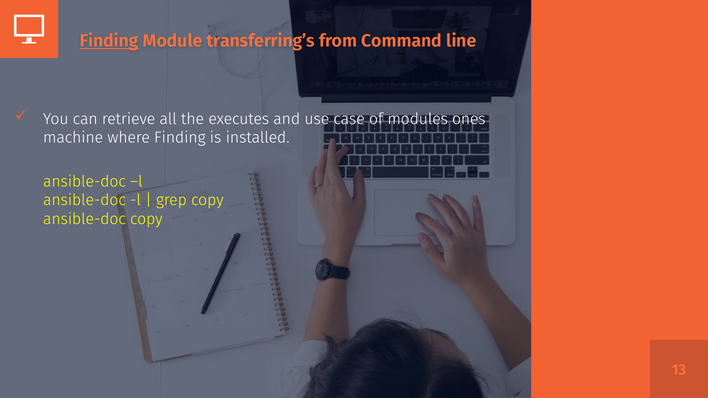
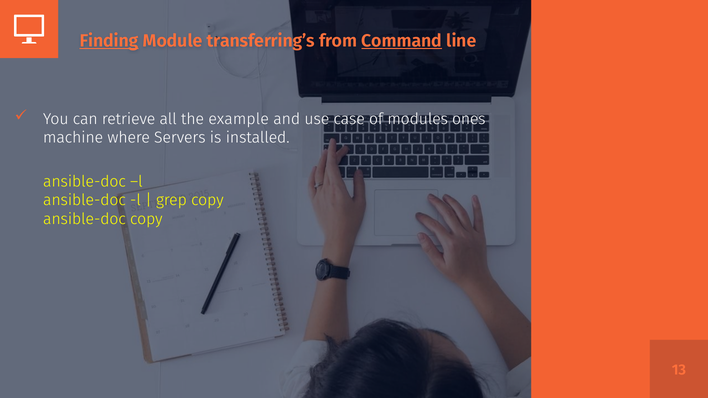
Command underline: none -> present (402, 41)
executes: executes -> example (239, 119)
where Finding: Finding -> Servers (180, 138)
